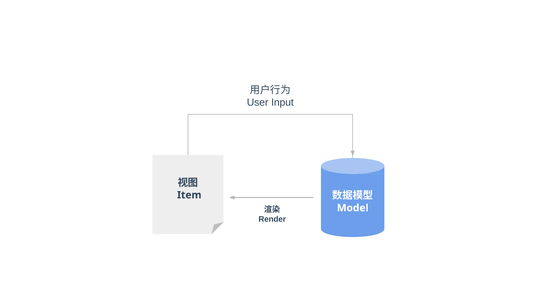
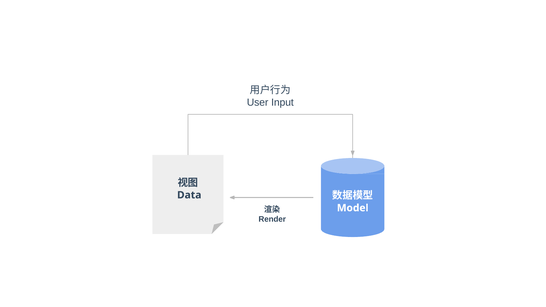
Item: Item -> Data (189, 195)
